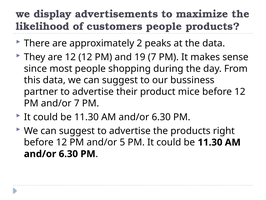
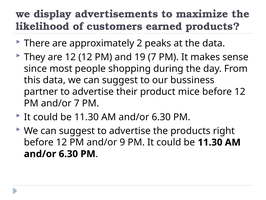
customers people: people -> earned (164, 26)
5: 5 -> 9 (122, 142)
